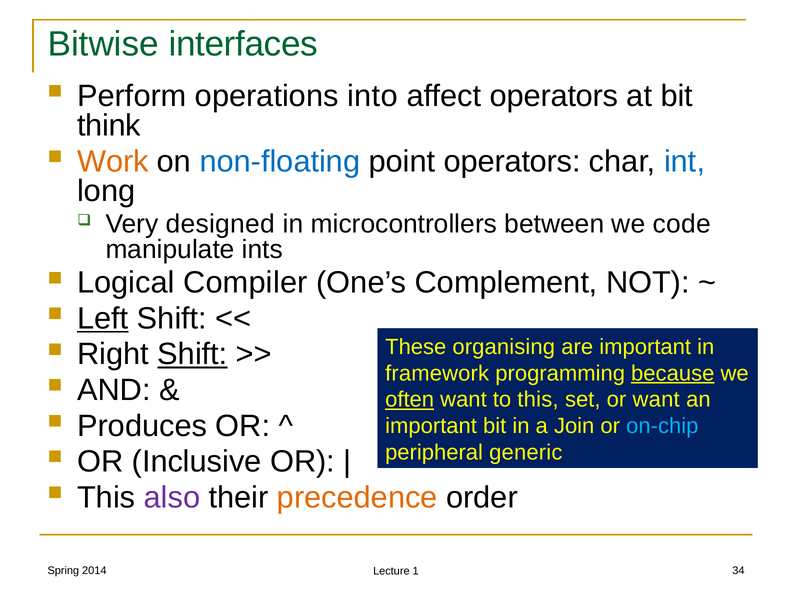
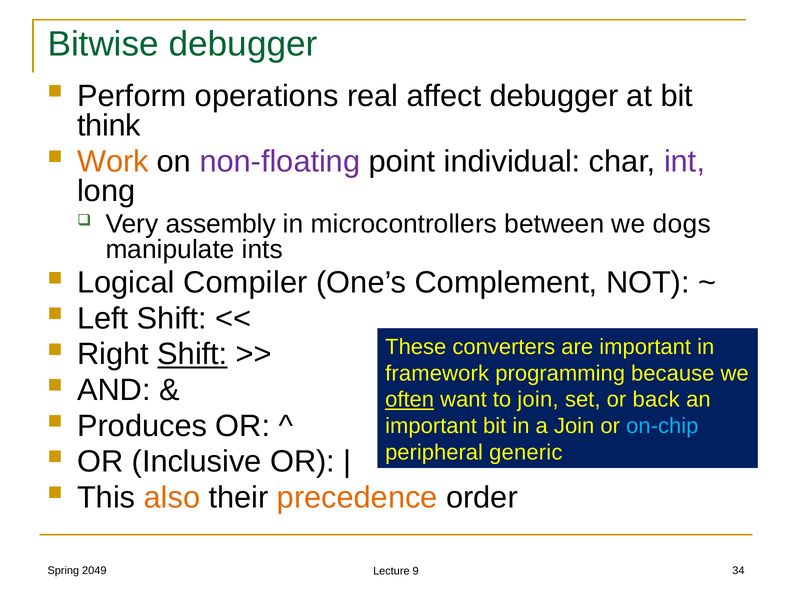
Bitwise interfaces: interfaces -> debugger (243, 44)
into: into -> real (373, 96)
affect operators: operators -> debugger (554, 96)
non-floating colour: blue -> purple (280, 161)
point operators: operators -> individual (512, 161)
int colour: blue -> purple (685, 161)
designed: designed -> assembly (221, 224)
code: code -> dogs (682, 224)
Left underline: present -> none (103, 319)
organising: organising -> converters (504, 347)
because underline: present -> none (673, 373)
to this: this -> join (538, 400)
or want: want -> back (656, 400)
also colour: purple -> orange (172, 497)
2014: 2014 -> 2049 (94, 571)
1: 1 -> 9 (416, 571)
